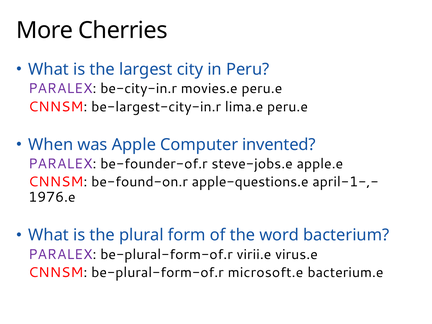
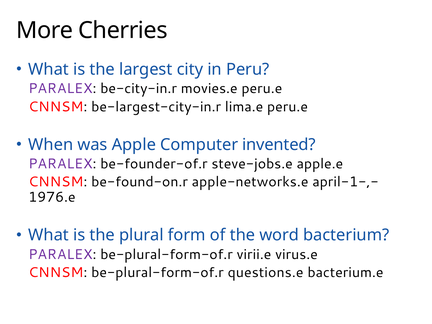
apple-questions.e: apple-questions.e -> apple-networks.e (250, 182)
microsoft.e: microsoft.e -> questions.e (266, 272)
